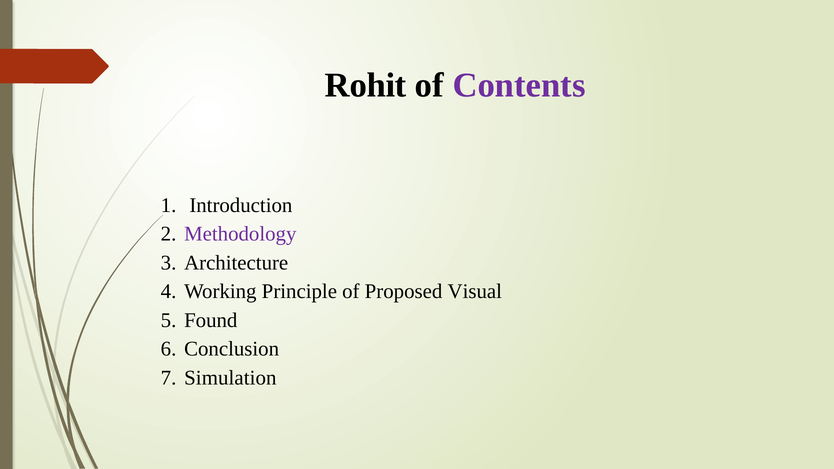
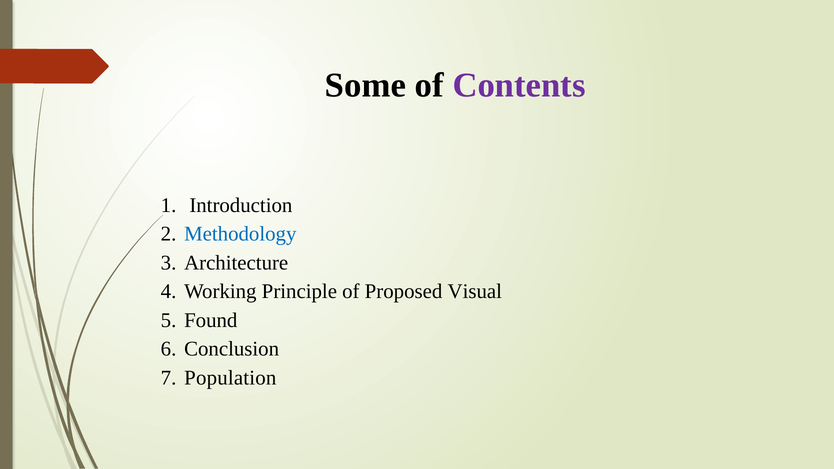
Rohit: Rohit -> Some (365, 86)
Methodology colour: purple -> blue (240, 234)
Simulation: Simulation -> Population (230, 378)
